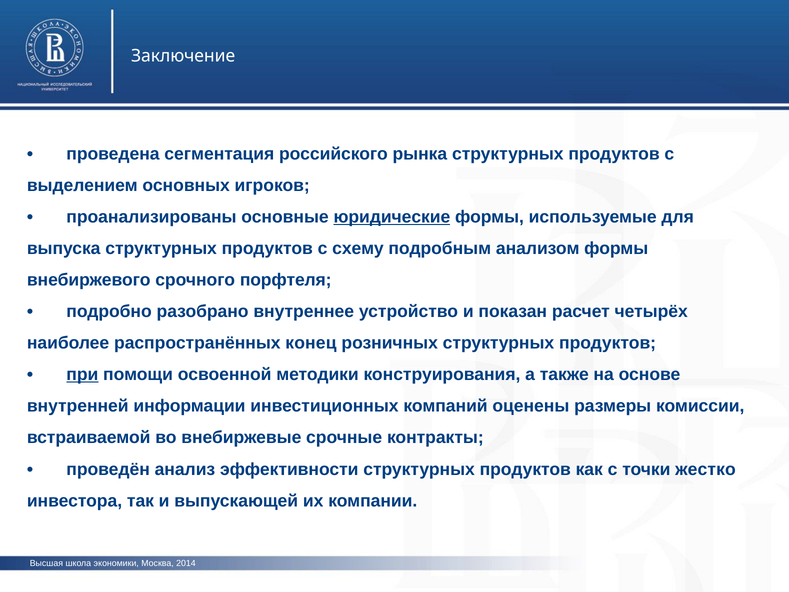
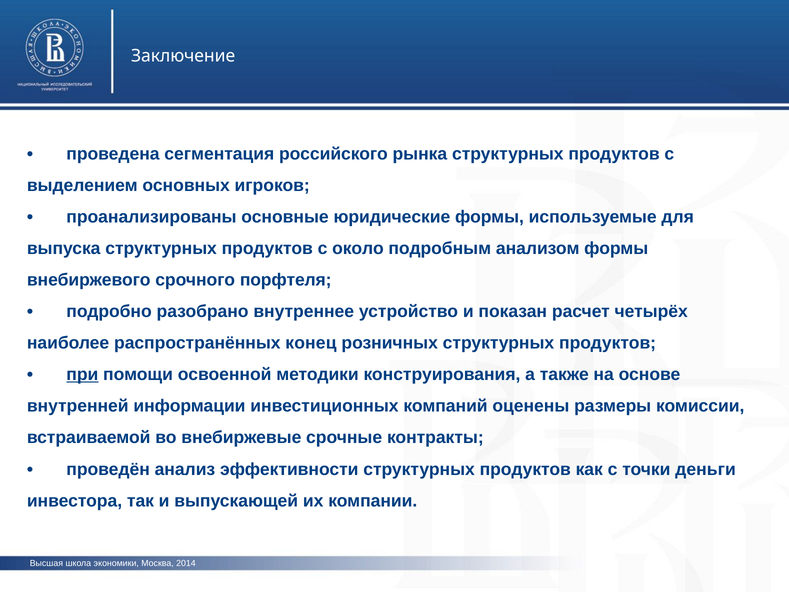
юридические underline: present -> none (392, 217)
схему: схему -> около (358, 248)
жестко: жестко -> деньги (705, 469)
